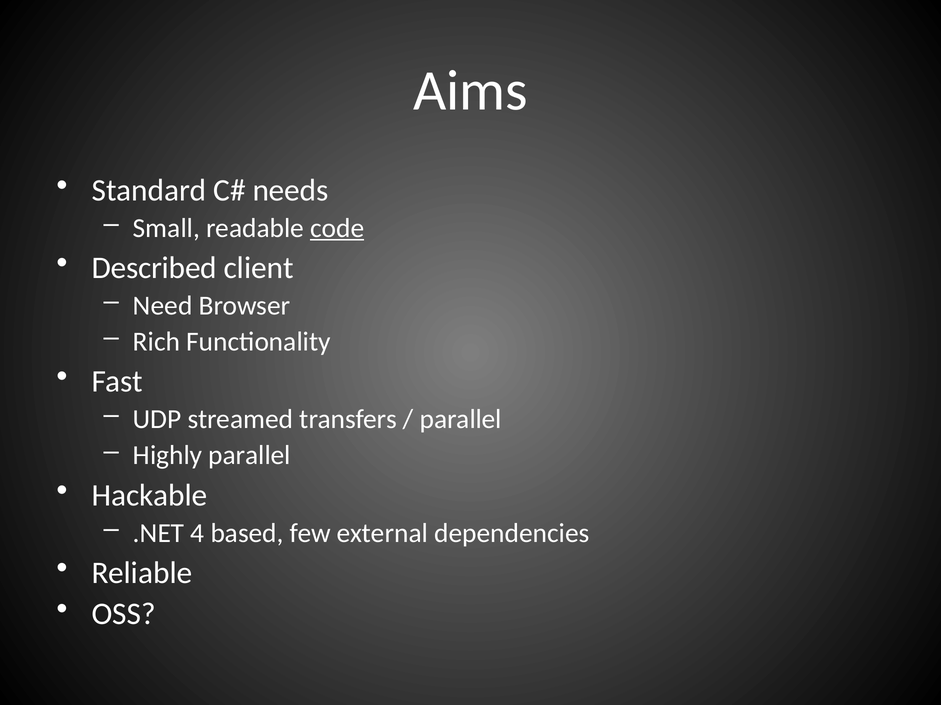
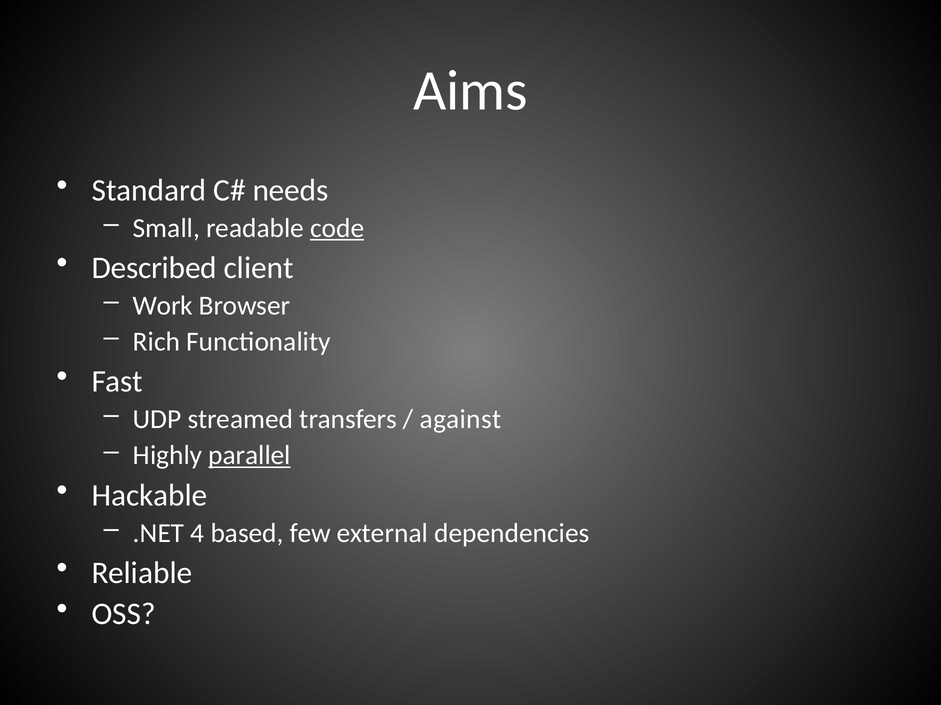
Need: Need -> Work (163, 306)
parallel: parallel -> against (461, 420)
parallel underline: none -> present (250, 456)
